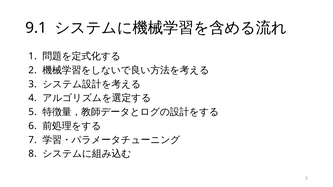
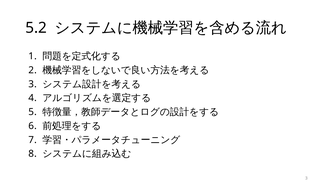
9.1: 9.1 -> 5.2 (36, 28)
